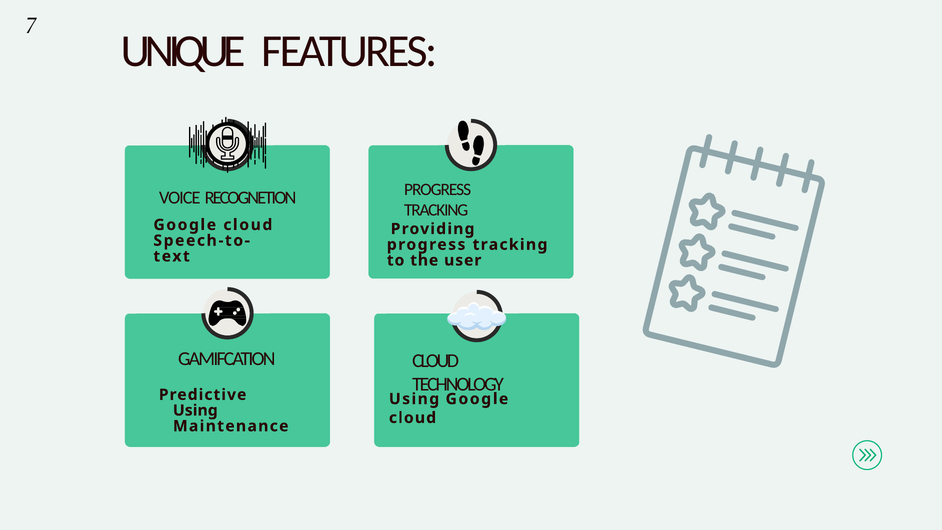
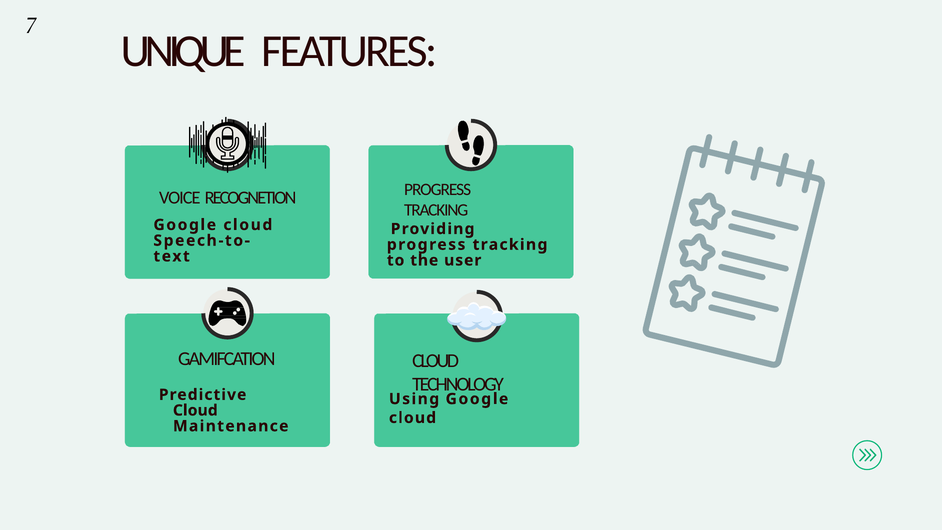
Using: Using -> Cloud (195, 410)
